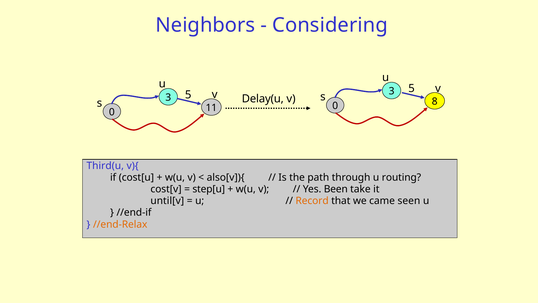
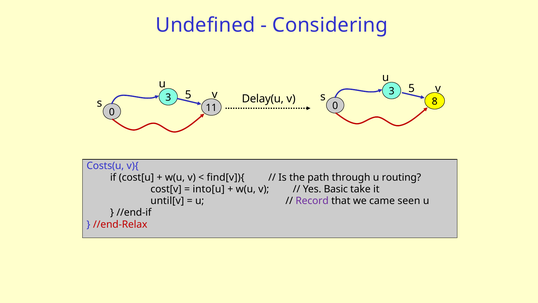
Neighbors: Neighbors -> Undefined (205, 25)
Third(u: Third(u -> Costs(u (105, 166)
also[v]){: also[v]){ -> find[v]){ (226, 177)
step[u: step[u -> into[u (209, 189)
Been: Been -> Basic (336, 189)
Record colour: orange -> purple (312, 201)
//end-Relax colour: orange -> red (120, 224)
